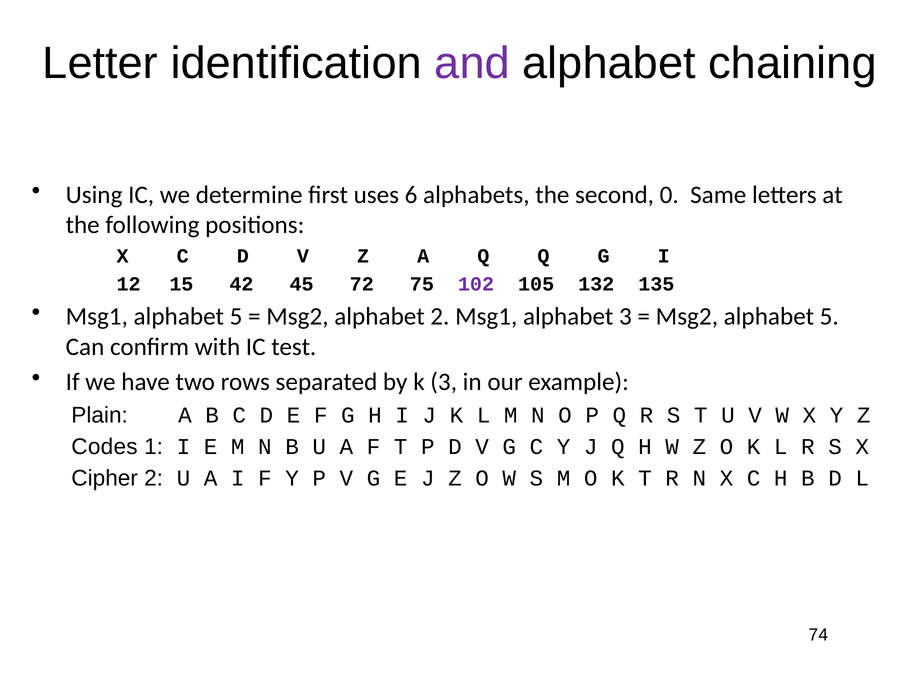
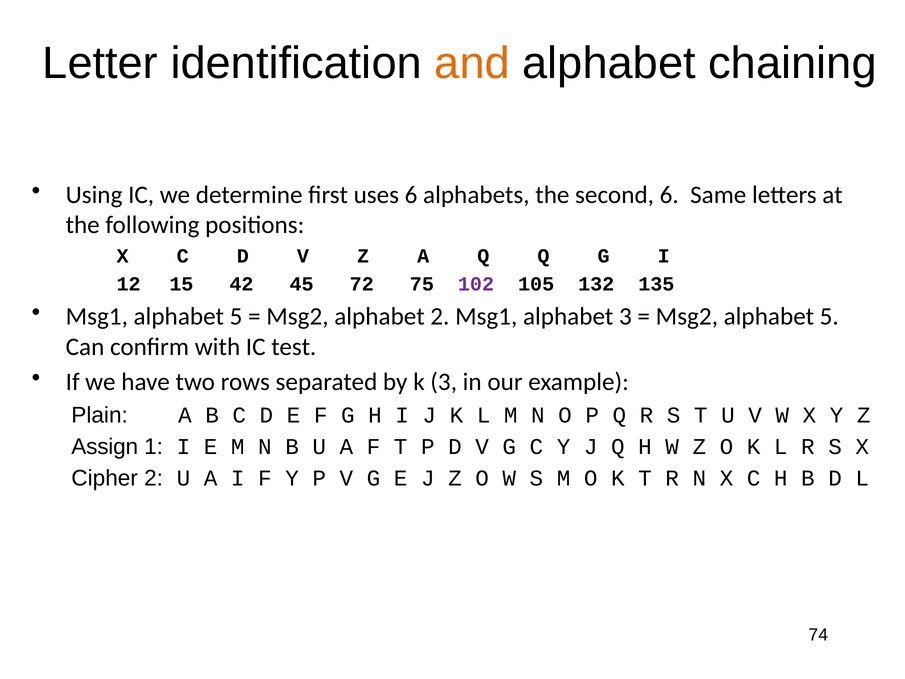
and colour: purple -> orange (472, 63)
second 0: 0 -> 6 (669, 195)
Codes: Codes -> Assign (105, 447)
